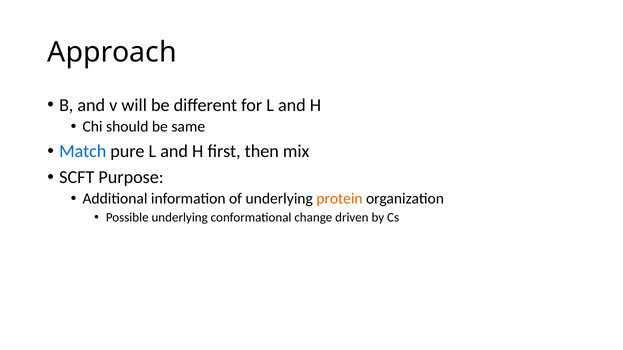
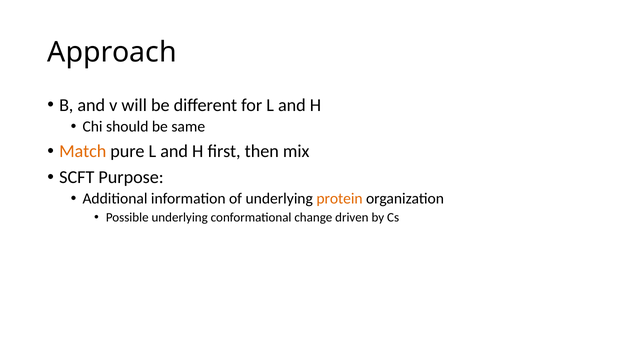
Match colour: blue -> orange (83, 152)
